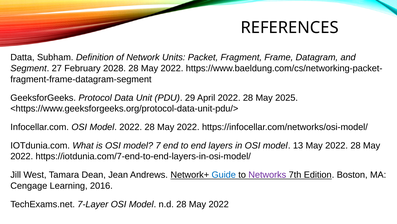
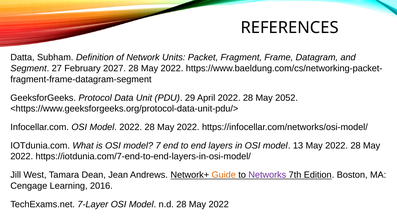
2028: 2028 -> 2027 (115, 68)
2025: 2025 -> 2052 (287, 97)
Guide colour: blue -> orange (224, 174)
